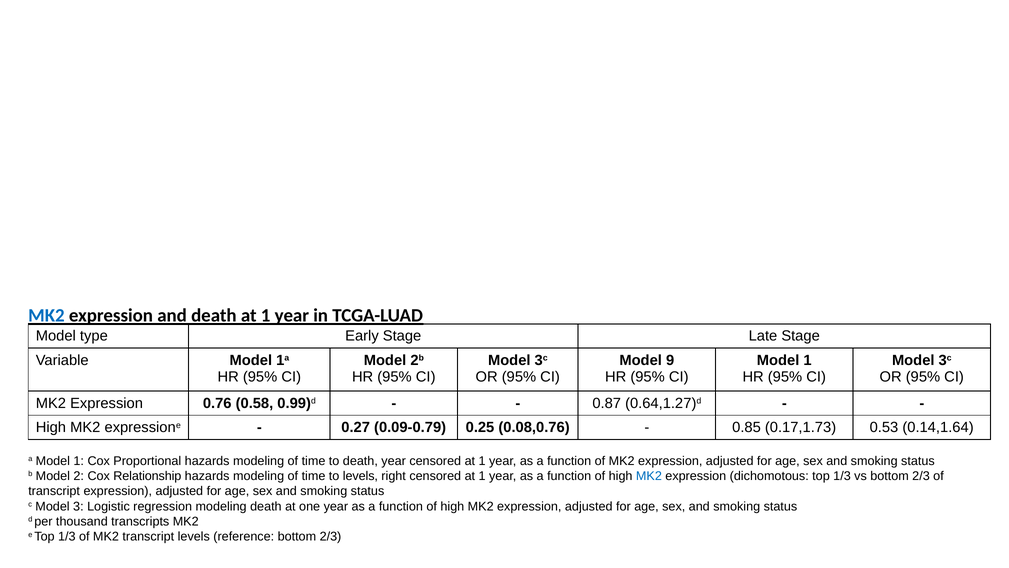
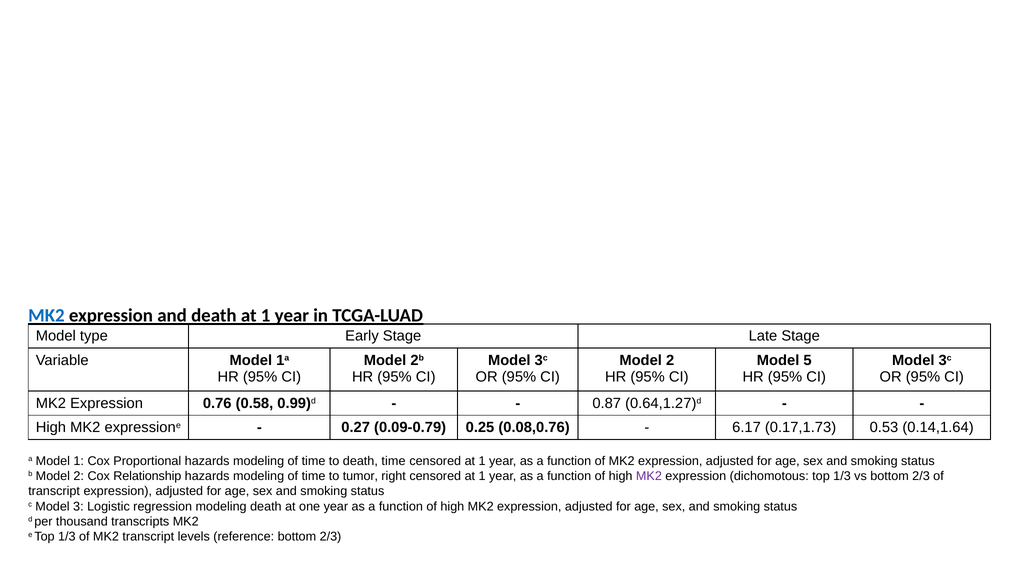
9: 9 -> 2 (670, 360)
1: 1 -> 5 (808, 360)
0.85: 0.85 -> 6.17 (747, 427)
death year: year -> time (394, 461)
to levels: levels -> tumor (360, 476)
MK2 colour: blue -> purple (649, 476)
